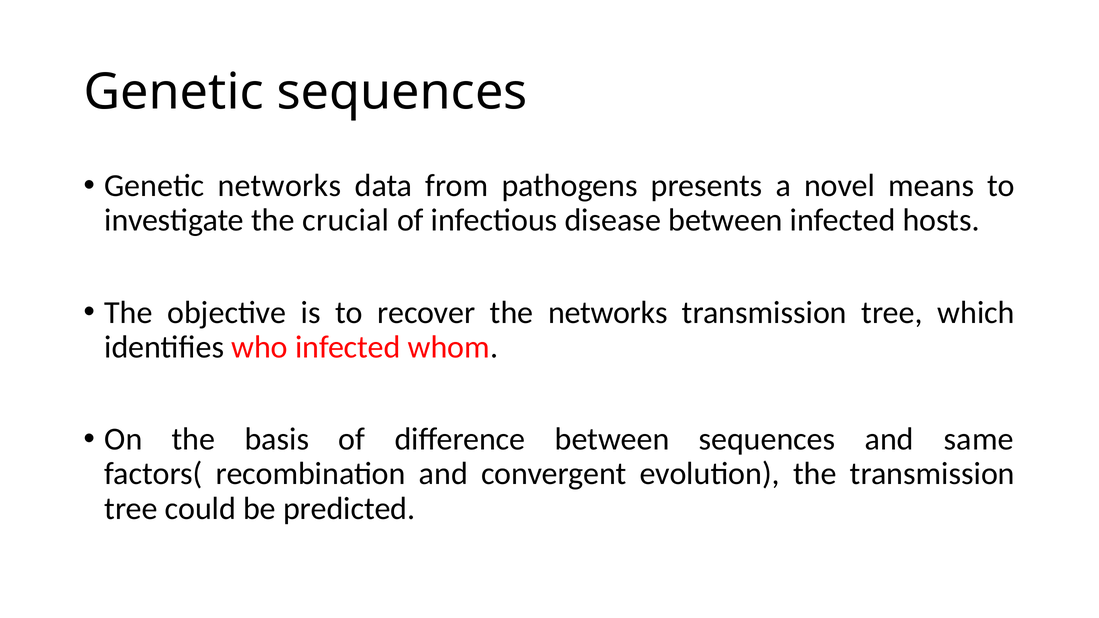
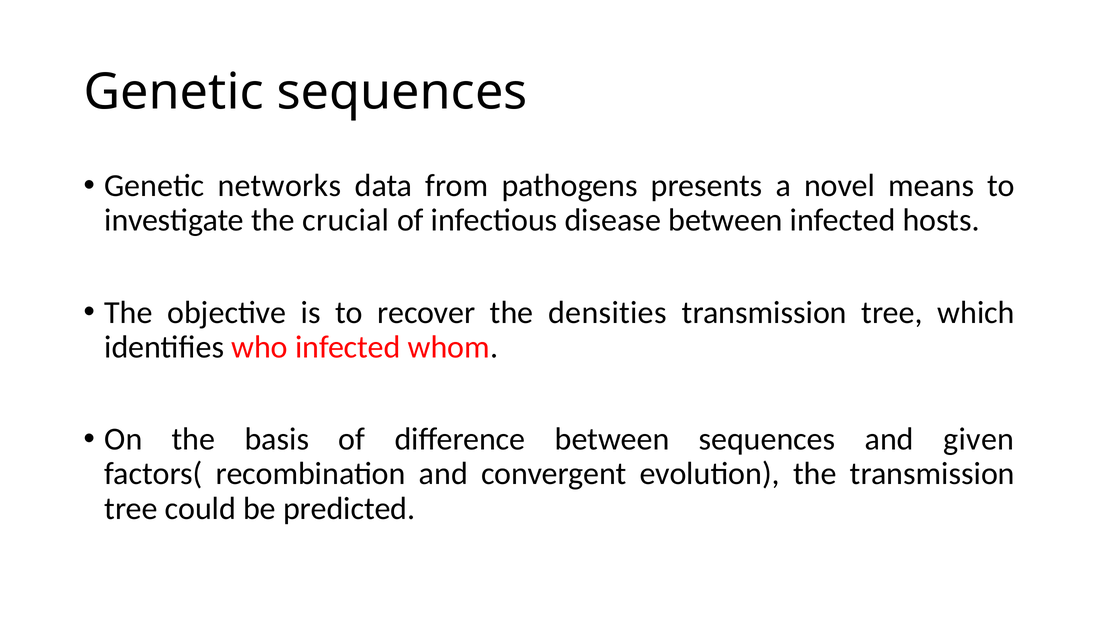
the networks: networks -> densities (607, 313)
same: same -> given (979, 439)
